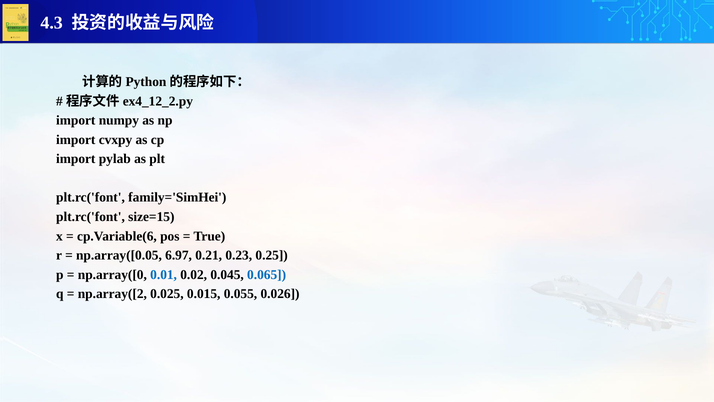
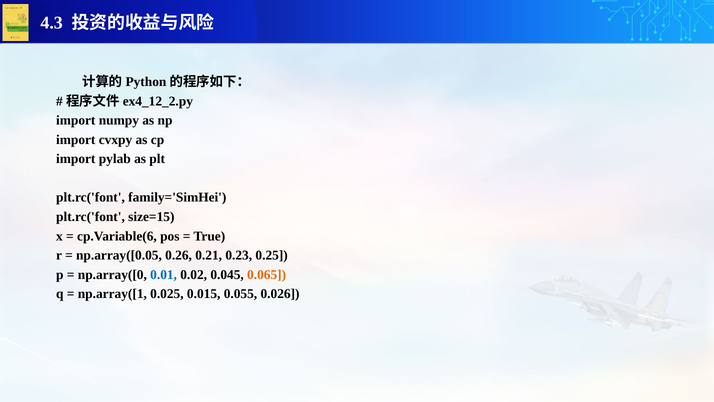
6.97: 6.97 -> 0.26 (179, 255)
0.065 colour: blue -> orange (267, 274)
np.array([2: np.array([2 -> np.array([1 (112, 294)
